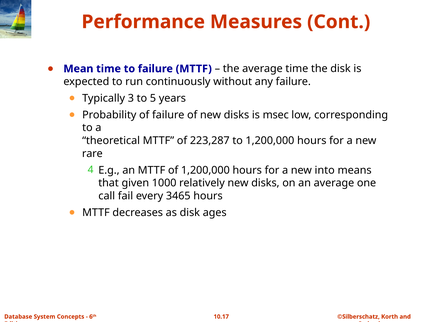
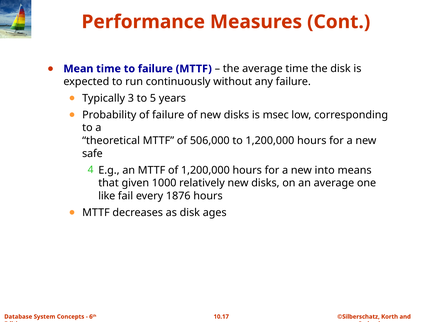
223,287: 223,287 -> 506,000 (210, 141)
rare: rare -> safe (92, 154)
call: call -> like (107, 196)
3465: 3465 -> 1876 (178, 196)
